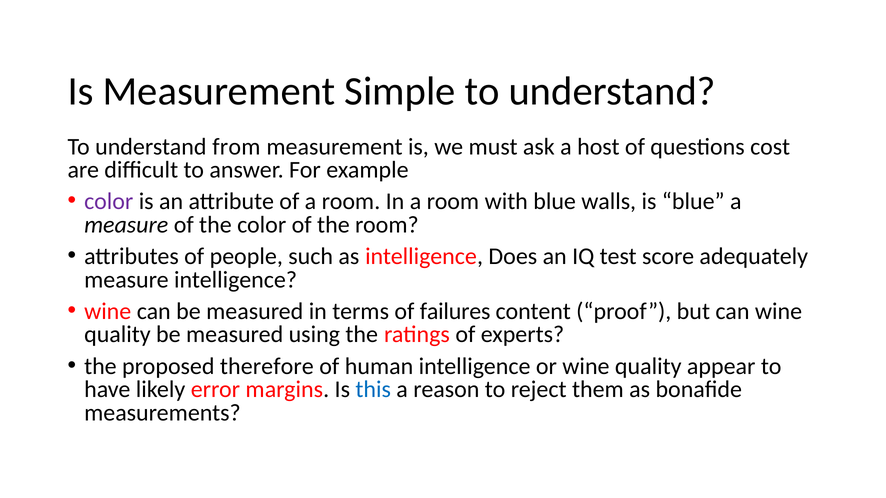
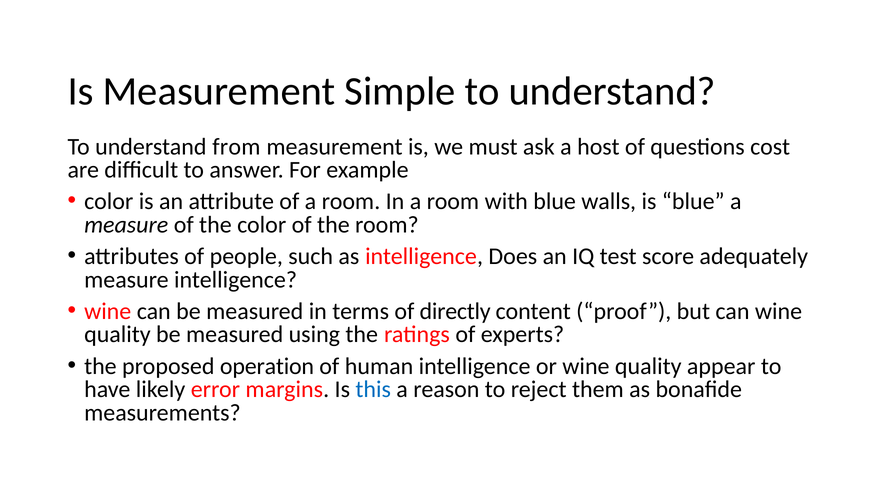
color colour: purple -> black (109, 202)
failures: failures -> directly (455, 311)
therefore: therefore -> operation (267, 366)
